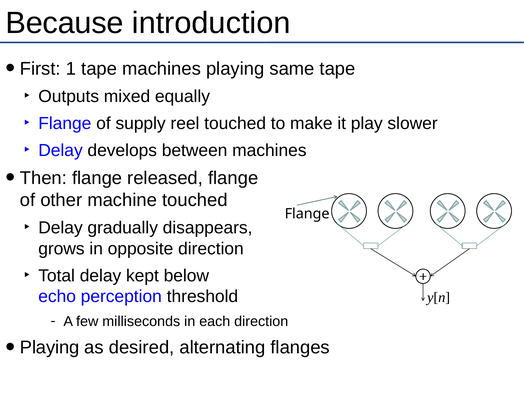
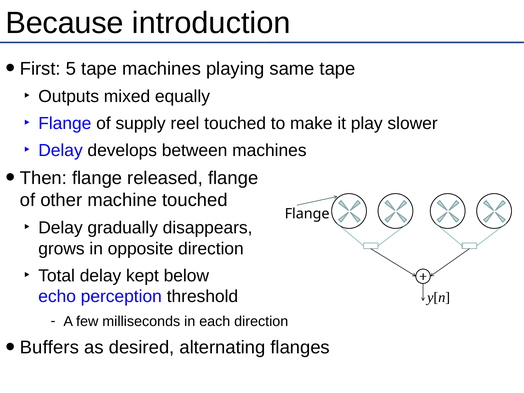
1: 1 -> 5 (71, 69)
Playing: Playing -> Buffers (49, 348)
